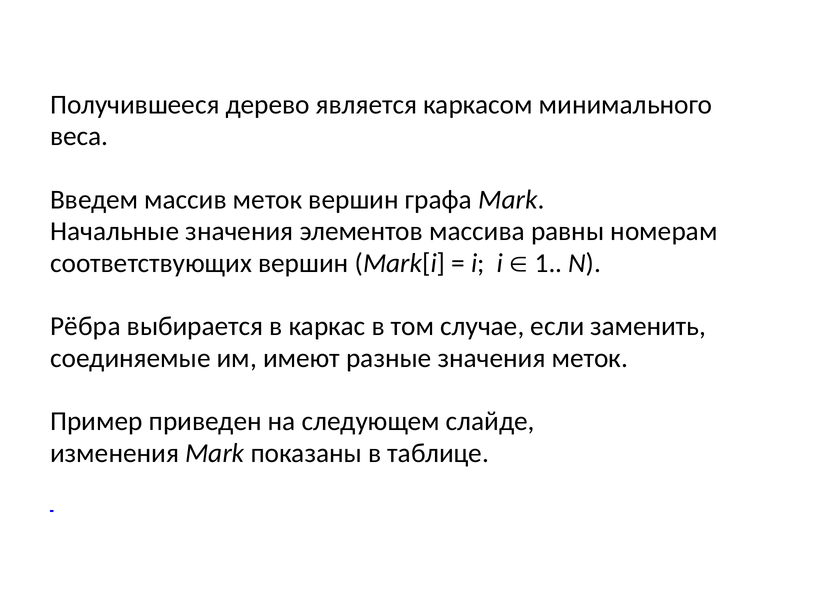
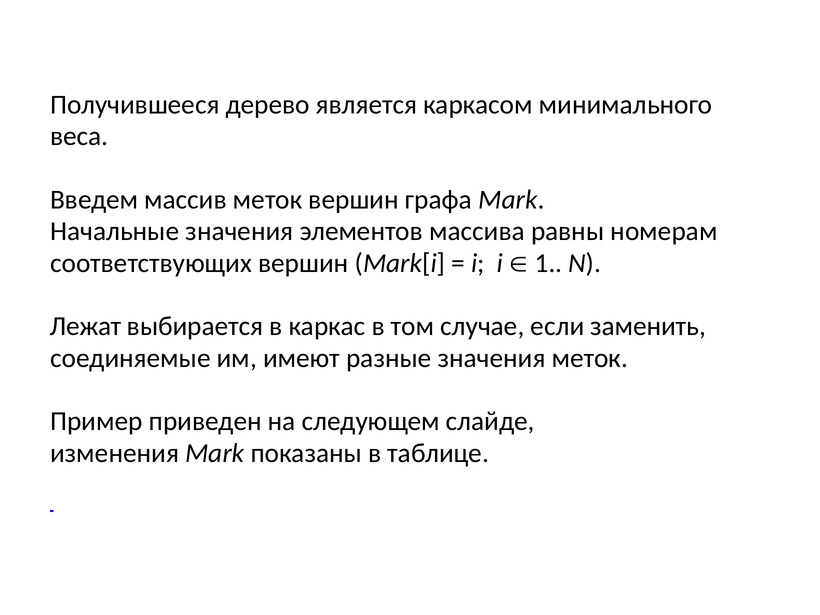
Рёбра: Рёбра -> Лежат (86, 326)
